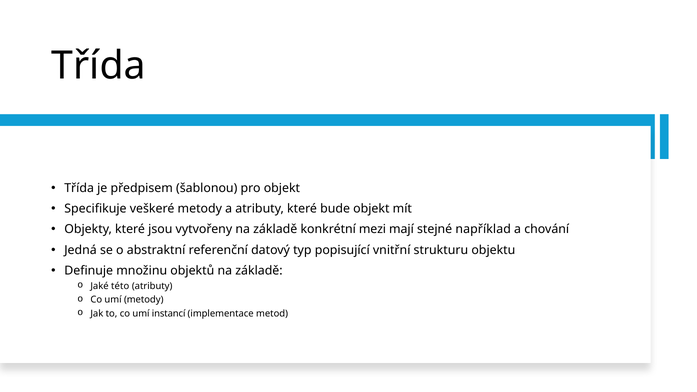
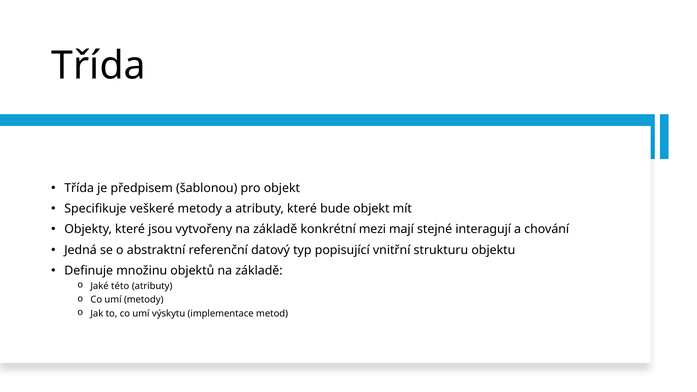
například: například -> interagují (483, 229)
instancí: instancí -> výskytu (169, 314)
